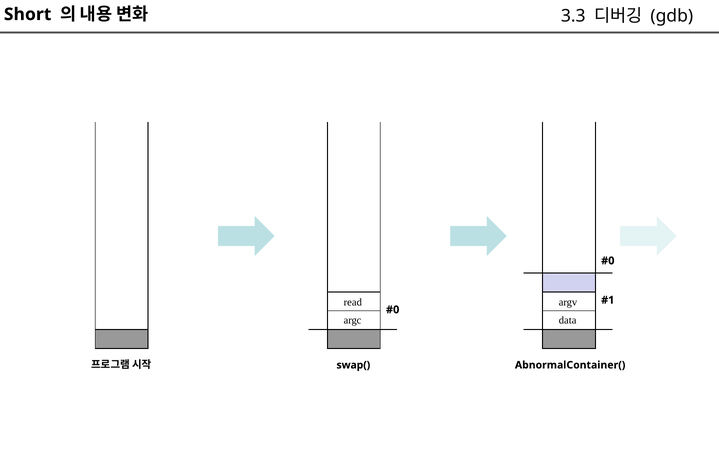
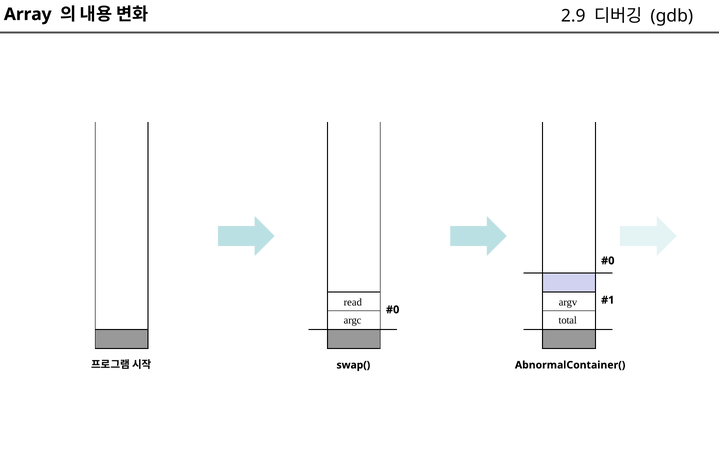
3.3: 3.3 -> 2.9 (573, 16)
Short: Short -> Array (28, 14)
data: data -> total (568, 321)
